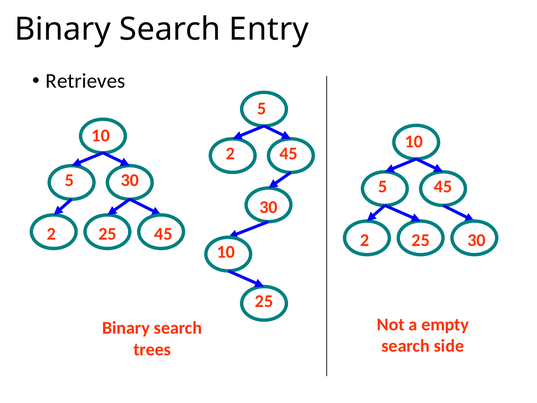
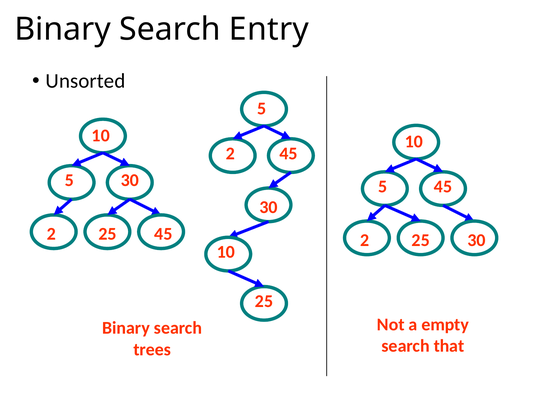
Retrieves: Retrieves -> Unsorted (85, 81)
side: side -> that (449, 346)
